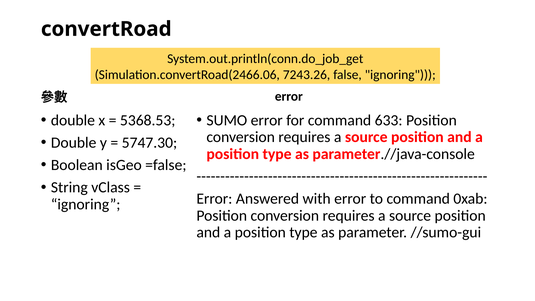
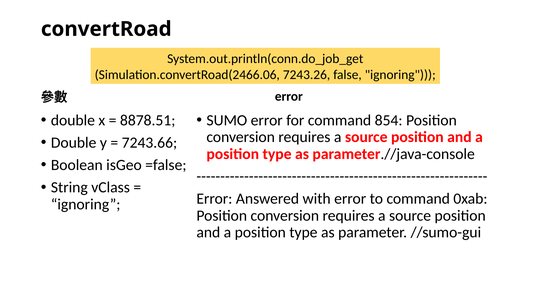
5368.53: 5368.53 -> 8878.51 (148, 120)
633: 633 -> 854 (389, 120)
5747.30: 5747.30 -> 7243.66 (149, 143)
